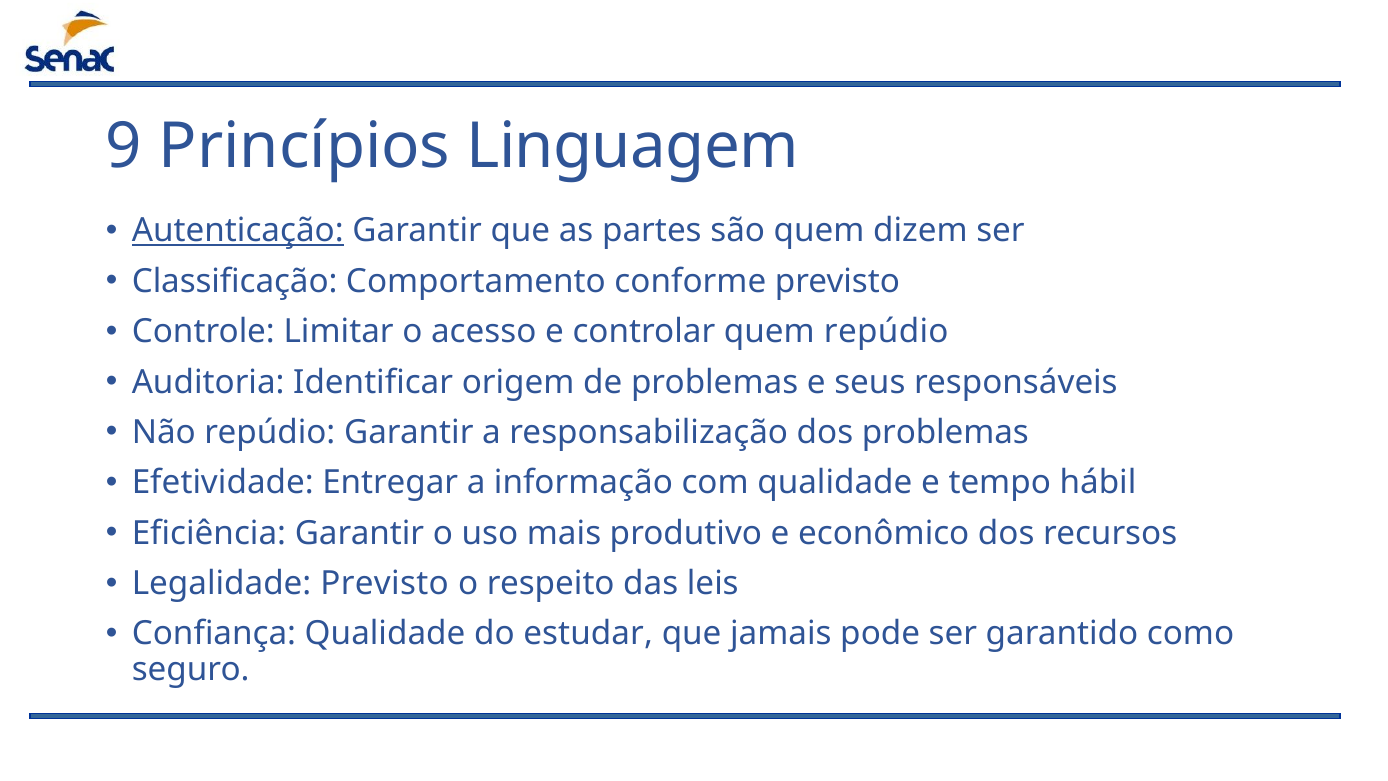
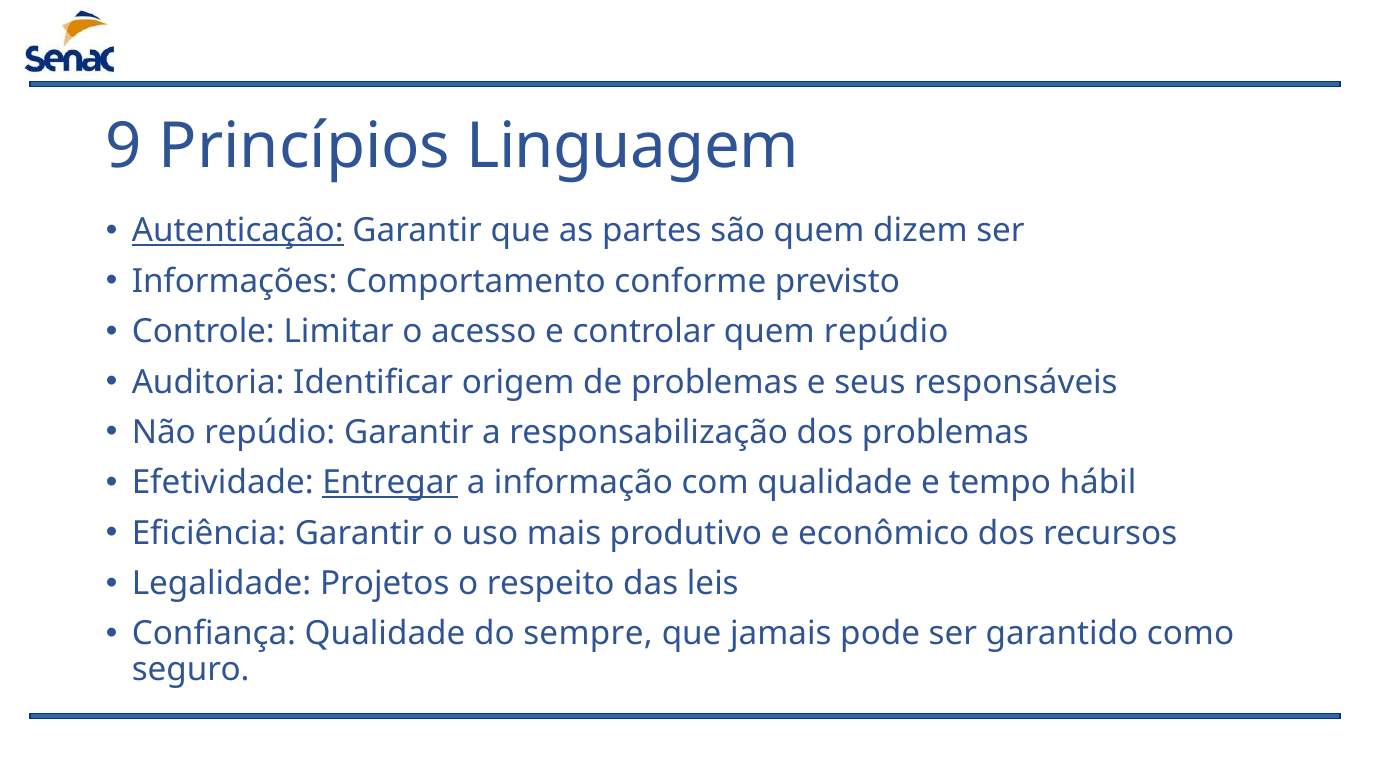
Classificação: Classificação -> Informações (235, 281)
Entregar underline: none -> present (390, 483)
Legalidade Previsto: Previsto -> Projetos (385, 583)
estudar: estudar -> sempre (588, 634)
